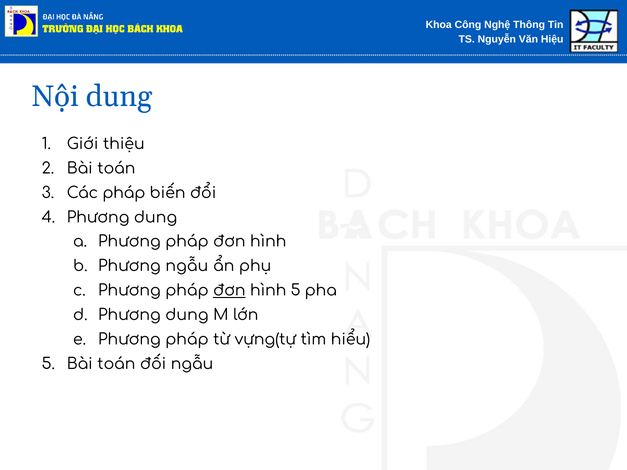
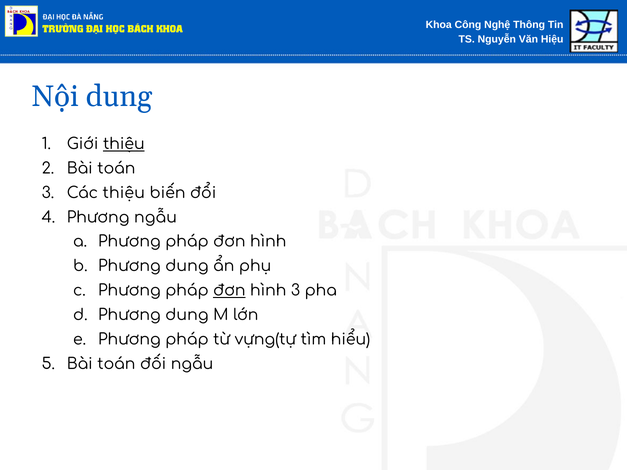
thiệu underline: none -> present (124, 144)
Các pháp: pháp -> thiệu (124, 193)
dung: dung -> ngẫu (156, 217)
ngẫu: ngẫu -> dung (187, 266)
hình 5: 5 -> 3 (296, 291)
